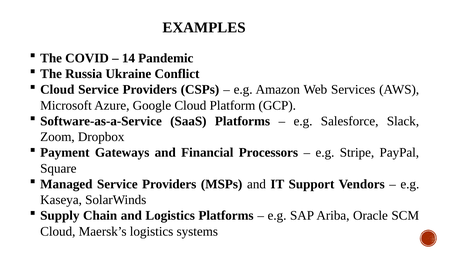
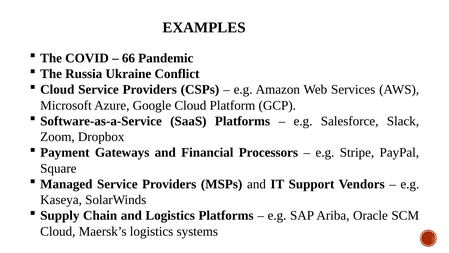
14: 14 -> 66 (128, 58)
